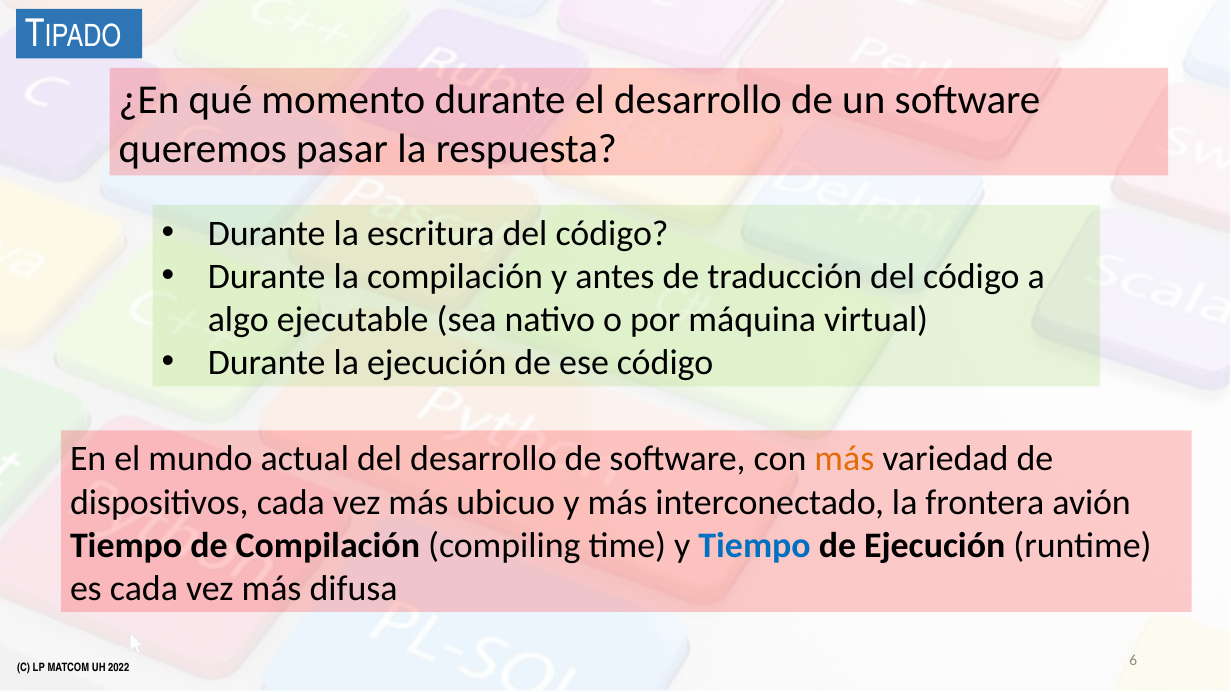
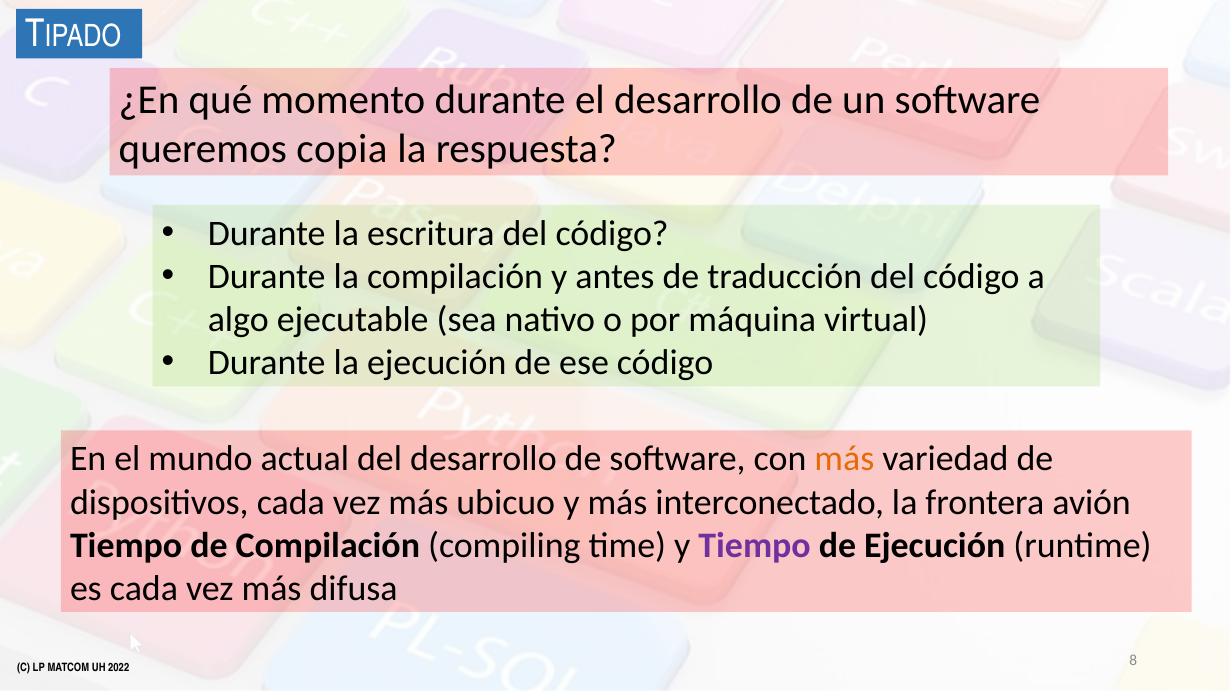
pasar: pasar -> copia (342, 149)
Tiempo colour: blue -> purple (755, 546)
6: 6 -> 8 (1133, 661)
